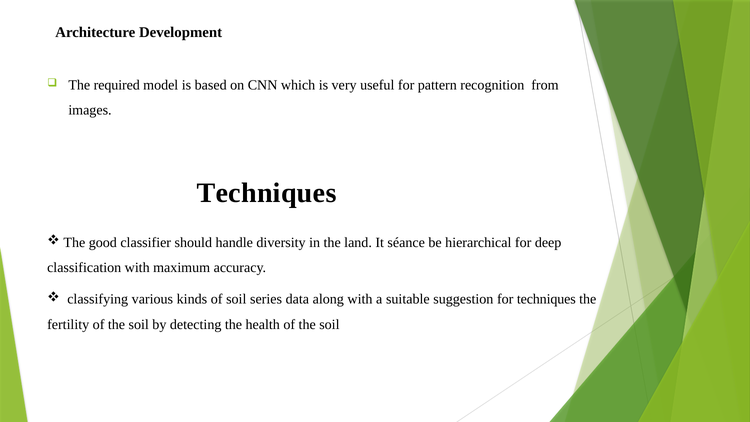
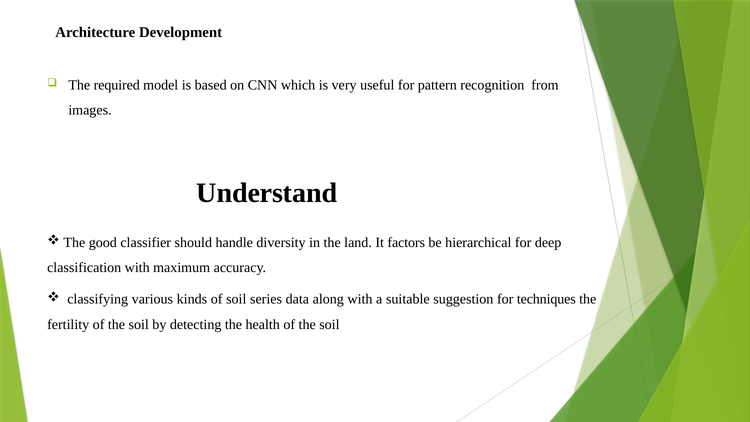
Techniques: Techniques -> Understand (267, 193)
séance: séance -> factors (406, 242)
